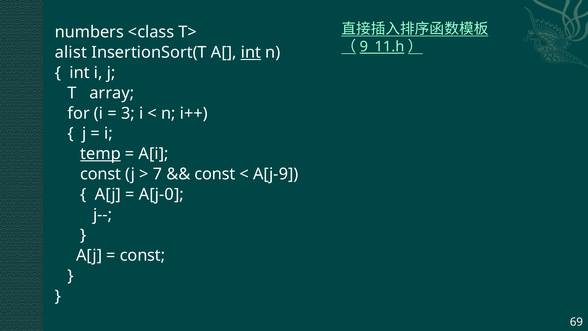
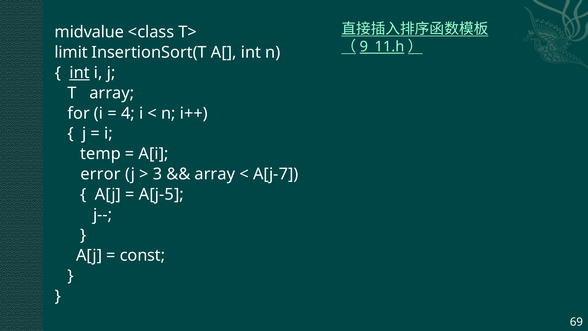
numbers: numbers -> midvalue (89, 32)
alist: alist -> limit (71, 52)
int underline: present -> none (251, 52)
int underline: none -> present (80, 73)
3: 3 -> 4 (128, 113)
temp underline: present -> none (101, 154)
const: const -> error (101, 174)
7: 7 -> 3 (157, 174)
const: const -> array (215, 174)
A[j-9: A[j-9 -> A[j-7 (276, 174)
A[j-0: A[j-0 -> A[j-5 (161, 194)
